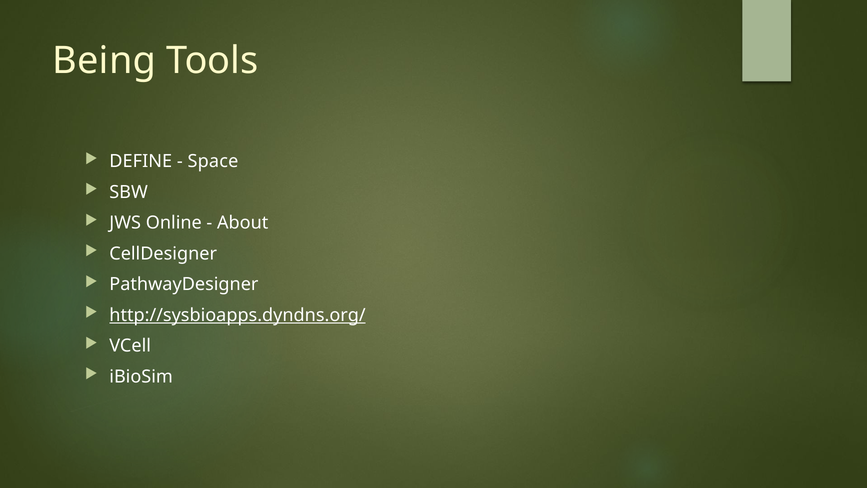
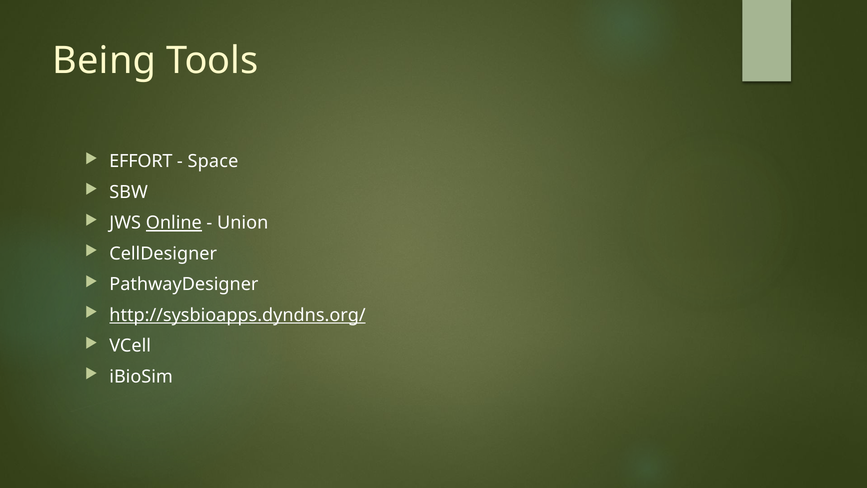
DEFINE: DEFINE -> EFFORT (141, 161)
Online underline: none -> present (174, 223)
About: About -> Union (243, 223)
